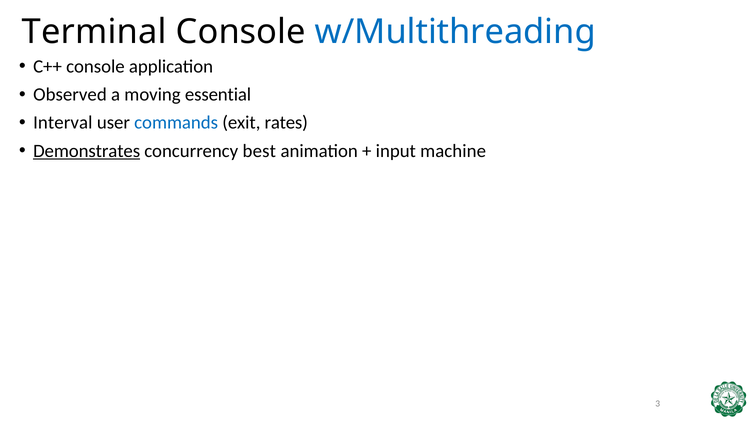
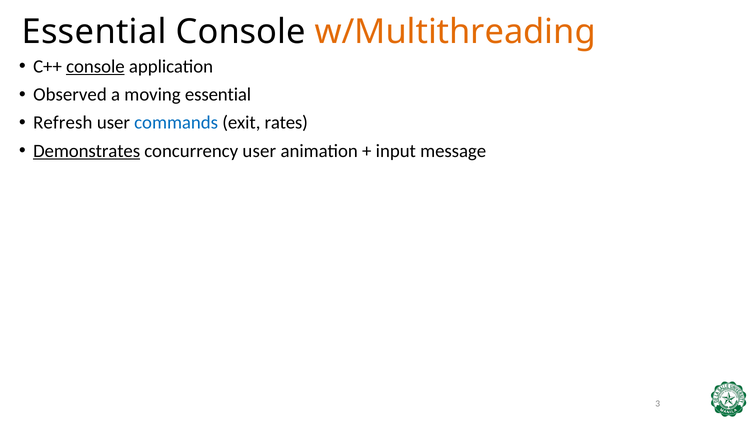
Terminal: Terminal -> Essential (94, 32)
w/Multithreading colour: blue -> orange (455, 32)
console underline: none -> present (95, 66)
Interval: Interval -> Refresh (63, 123)
concurrency best: best -> user (259, 151)
machine: machine -> message (453, 151)
